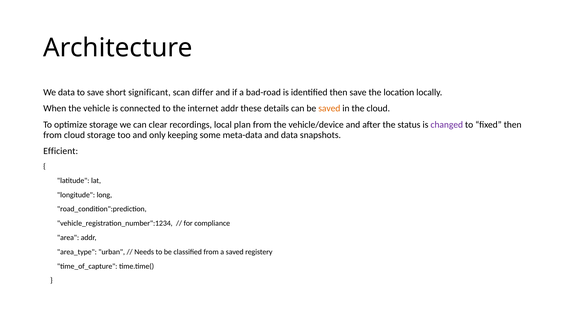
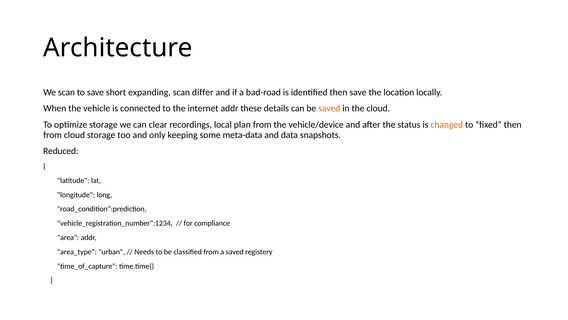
We data: data -> scan (66, 92)
significant: significant -> expanding (149, 92)
changed colour: purple -> orange (447, 124)
Efficient: Efficient -> Reduced (61, 151)
